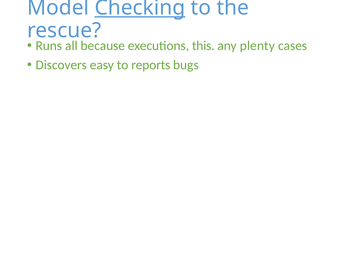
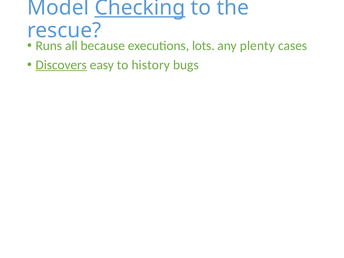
this: this -> lots (203, 46)
Discovers underline: none -> present (61, 65)
reports: reports -> history (151, 65)
